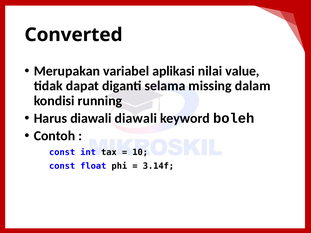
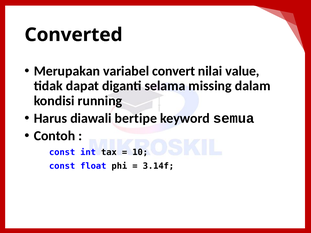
aplikasi: aplikasi -> convert (174, 71)
diawali diawali: diawali -> bertipe (136, 118)
boleh: boleh -> semua (234, 118)
